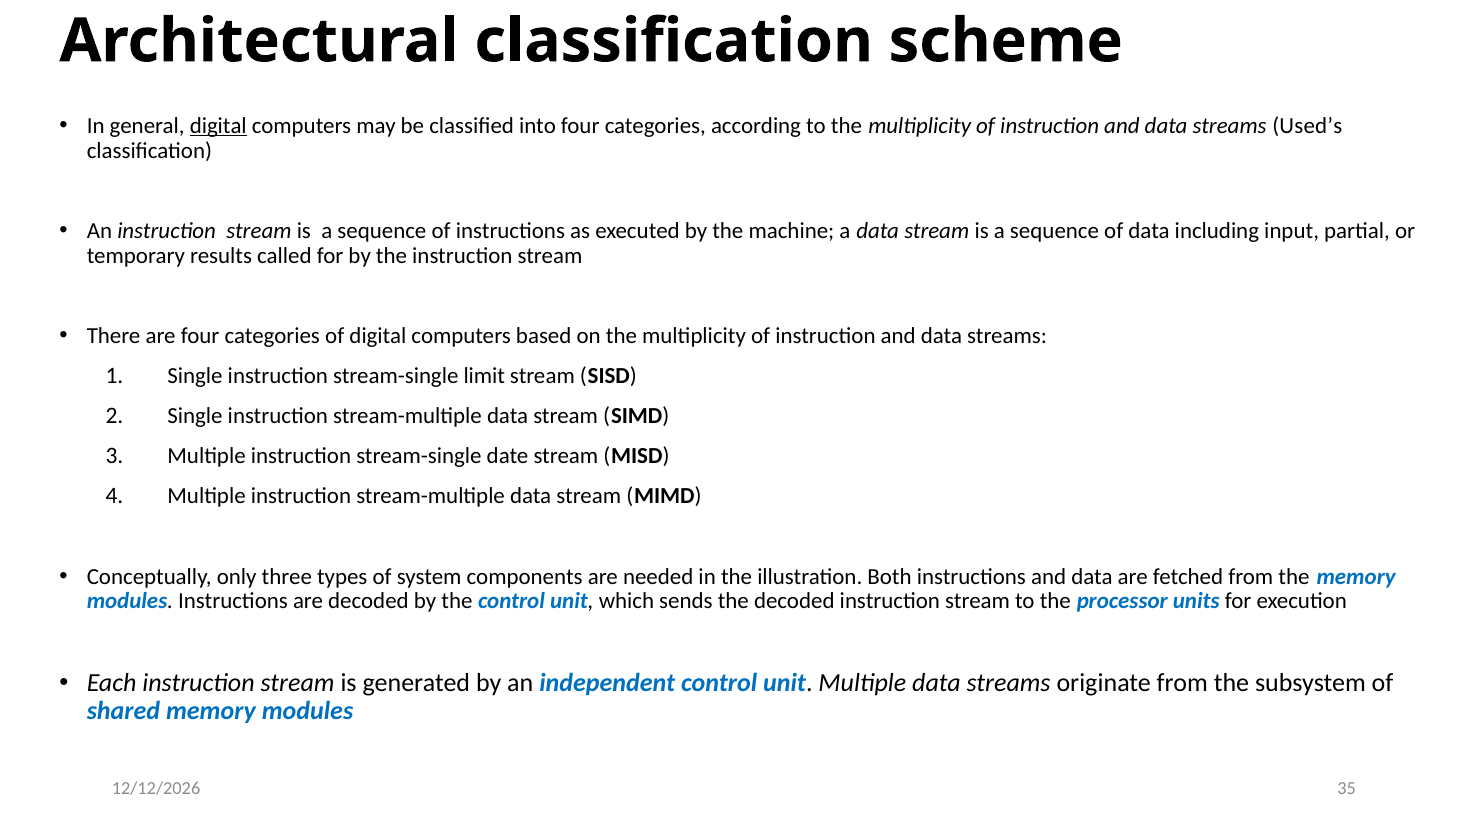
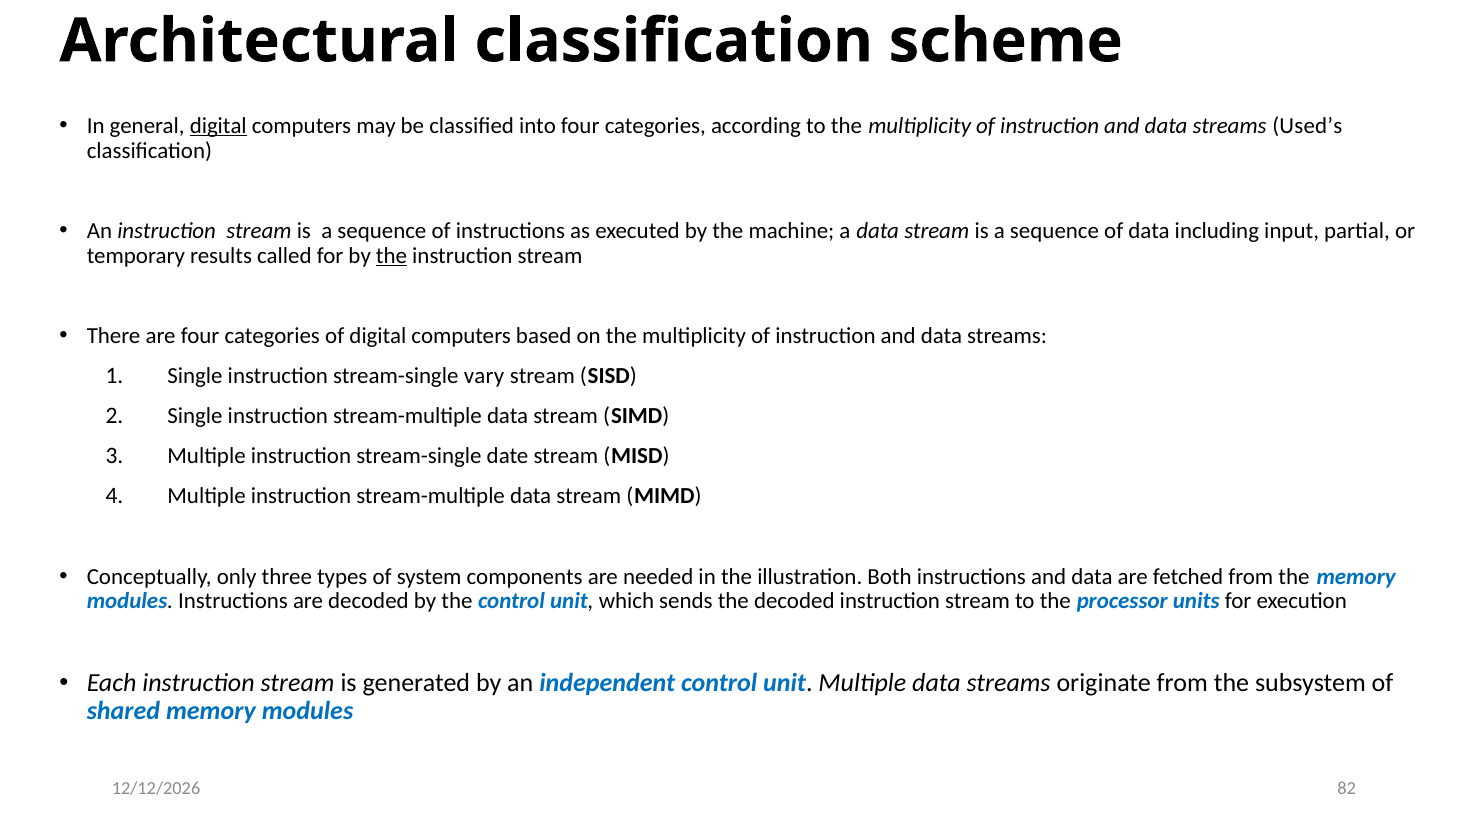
the underline: none -> present (392, 256)
limit: limit -> vary (484, 376)
35: 35 -> 82 (1347, 788)
